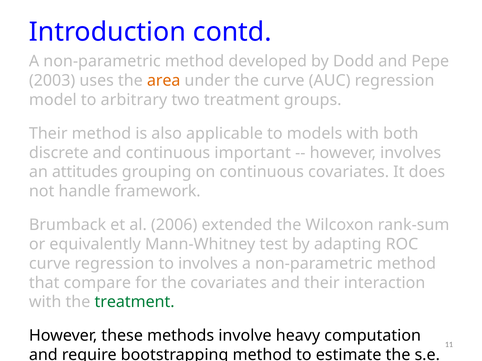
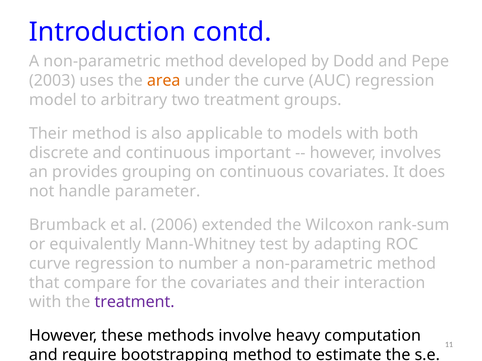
attitudes: attitudes -> provides (85, 172)
framework: framework -> parameter (157, 192)
to involves: involves -> number (208, 264)
treatment colour: green -> purple (135, 302)
